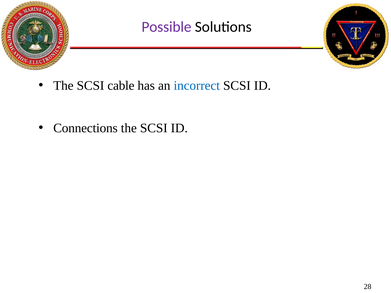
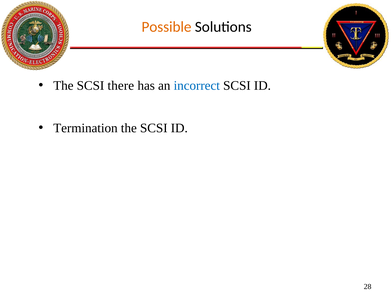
Possible colour: purple -> orange (167, 27)
cable: cable -> there (121, 86)
Connections: Connections -> Termination (85, 128)
